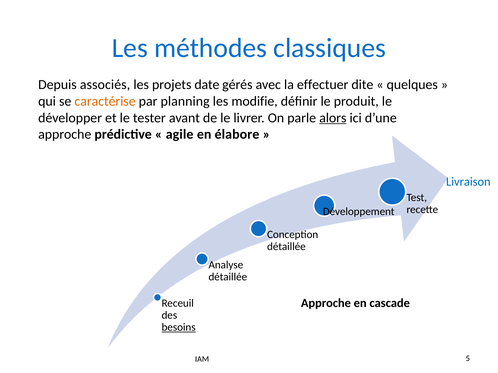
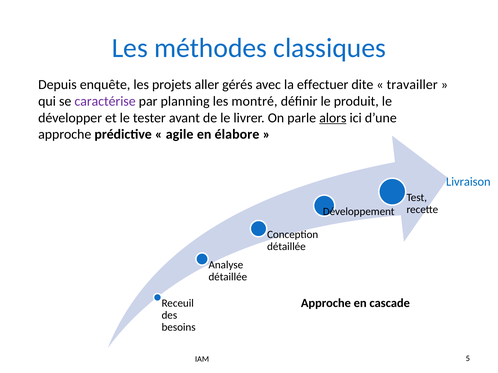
associés: associés -> enquête (105, 85)
date: date -> aller (207, 85)
quelques: quelques -> travailler (412, 85)
caractérise colour: orange -> purple (105, 101)
modifie: modifie -> montré (254, 101)
besoins underline: present -> none (179, 328)
